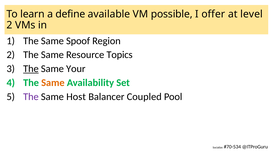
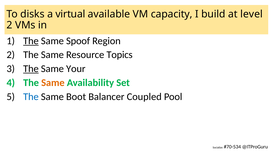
learn: learn -> disks (32, 14)
define: define -> virtual (70, 14)
possible: possible -> capacity (172, 14)
offer: offer -> build (213, 14)
The underline: none -> present (31, 41)
The colour: purple -> blue (31, 96)
Host: Host -> Boot (76, 96)
